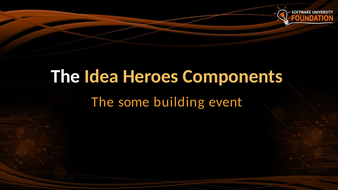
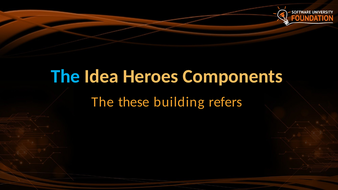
The colour: white -> light blue (65, 76)
some: some -> these (134, 102)
event: event -> refers (226, 102)
